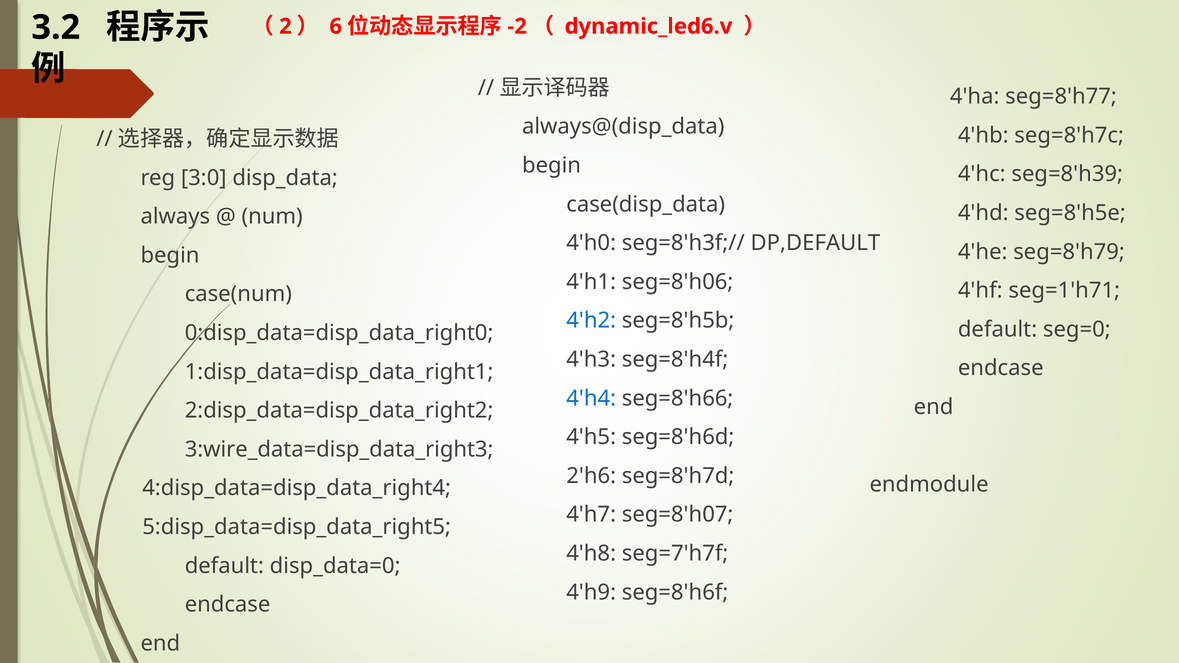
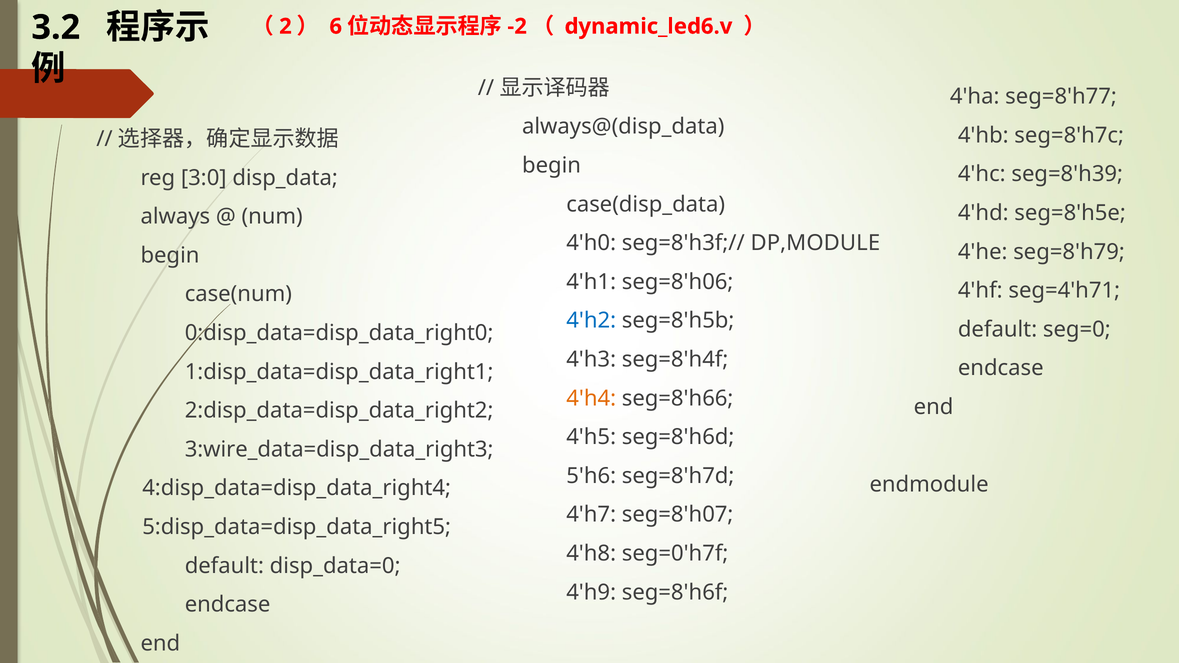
DP,DEFAULT: DP,DEFAULT -> DP,MODULE (815, 243)
seg=1'h71: seg=1'h71 -> seg=4'h71 (1064, 291)
4'h4 colour: blue -> orange (591, 398)
2'h6: 2'h6 -> 5'h6 (591, 476)
seg=7'h7f: seg=7'h7f -> seg=0'h7f (675, 554)
